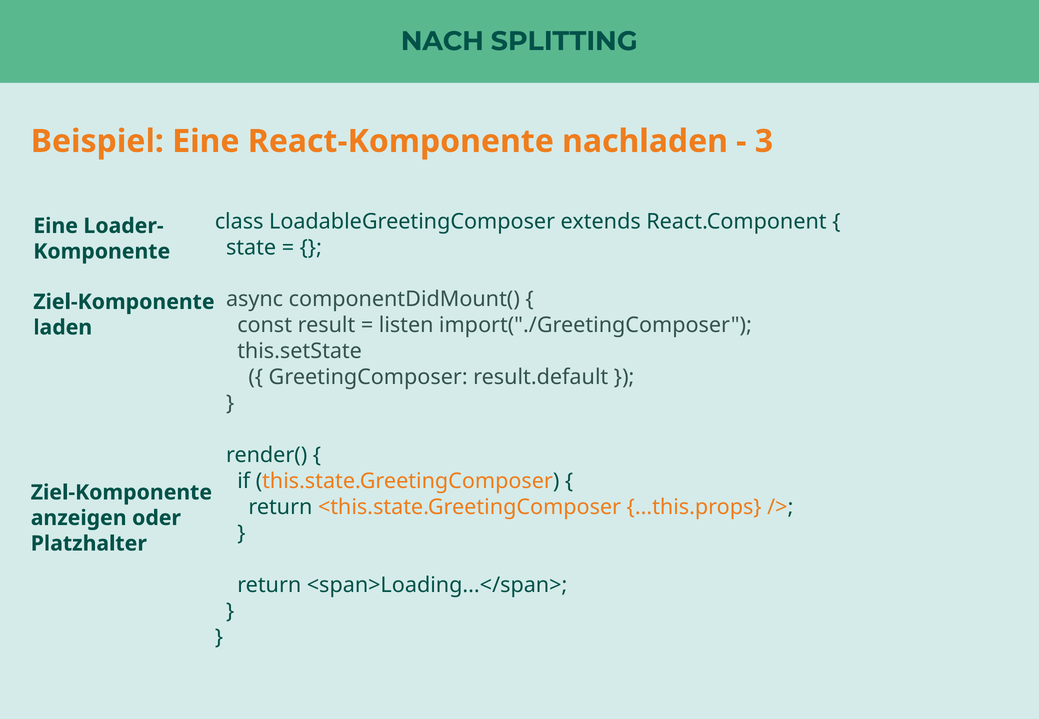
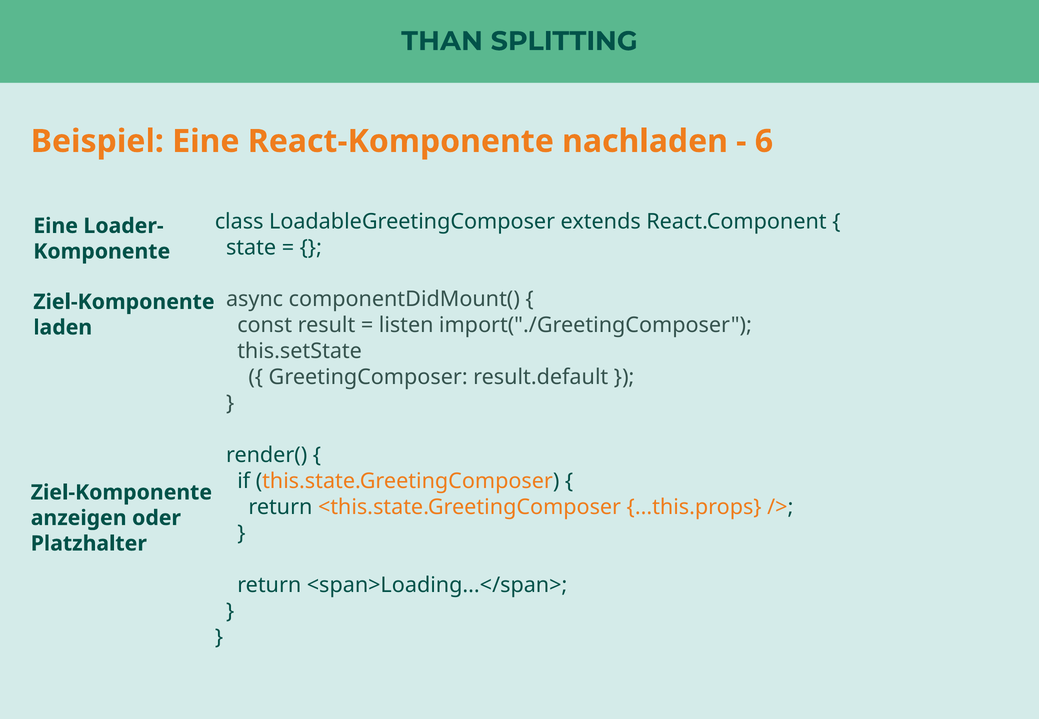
NACH: NACH -> THAN (442, 41)
3: 3 -> 6 (764, 141)
